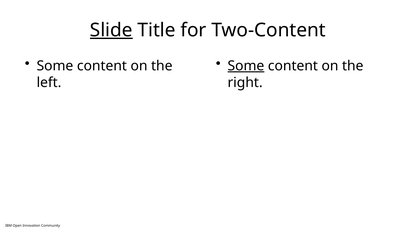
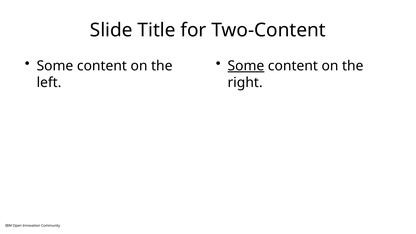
Slide underline: present -> none (111, 30)
